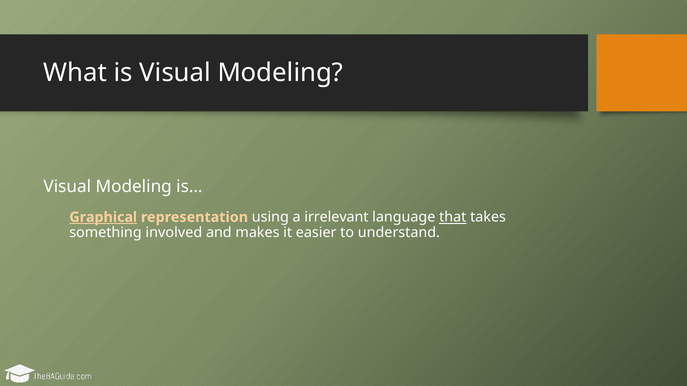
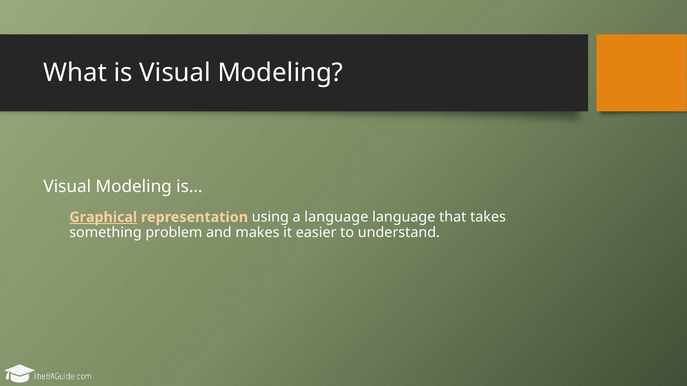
a irrelevant: irrelevant -> language (336, 217)
that underline: present -> none (453, 217)
involved: involved -> problem (174, 233)
